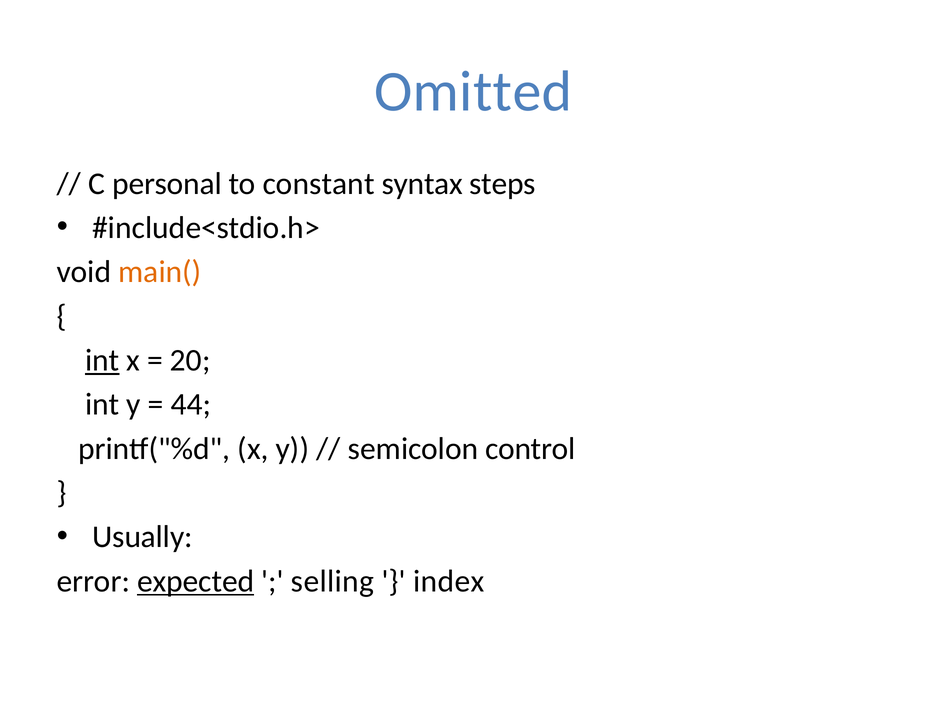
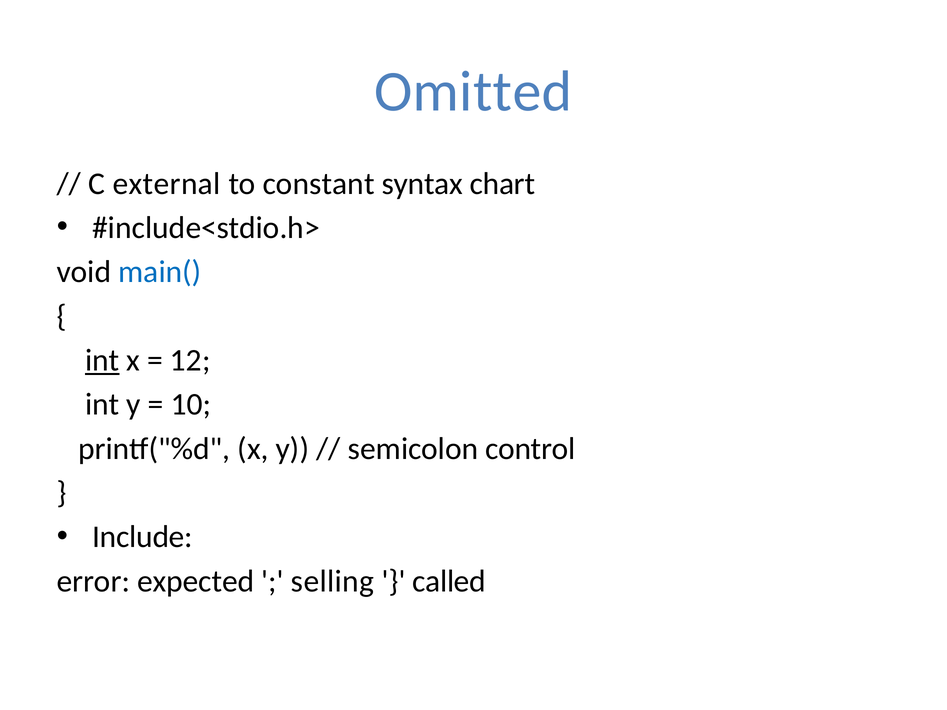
personal: personal -> external (167, 184)
steps: steps -> chart (503, 184)
main( colour: orange -> blue (160, 272)
20: 20 -> 12 (190, 360)
44: 44 -> 10 (191, 405)
Usually: Usually -> Include (143, 537)
expected underline: present -> none (196, 581)
index: index -> called (449, 581)
